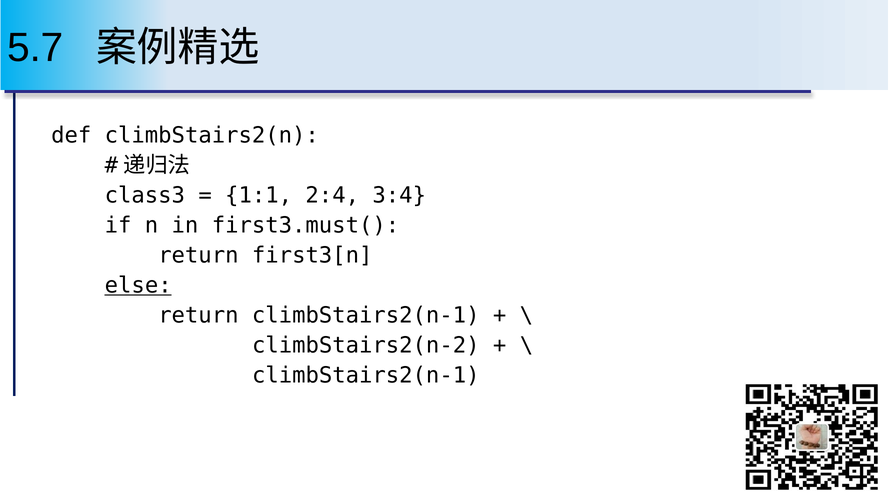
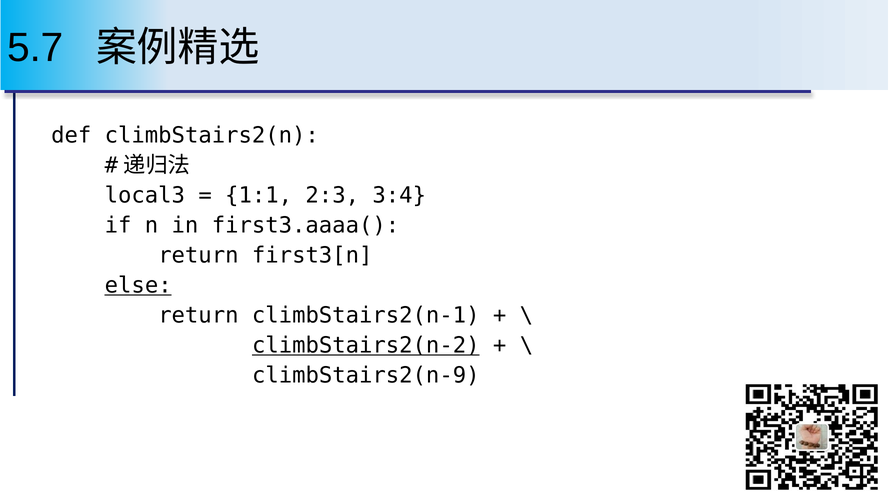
class3: class3 -> local3 (145, 195)
2:4: 2:4 -> 2:3 (332, 195)
first3.must(: first3.must( -> first3.aaaa( (305, 225)
climbStairs2(n-2 underline: none -> present (366, 345)
climbStairs2(n-1: climbStairs2(n-1 -> climbStairs2(n-9 (366, 375)
